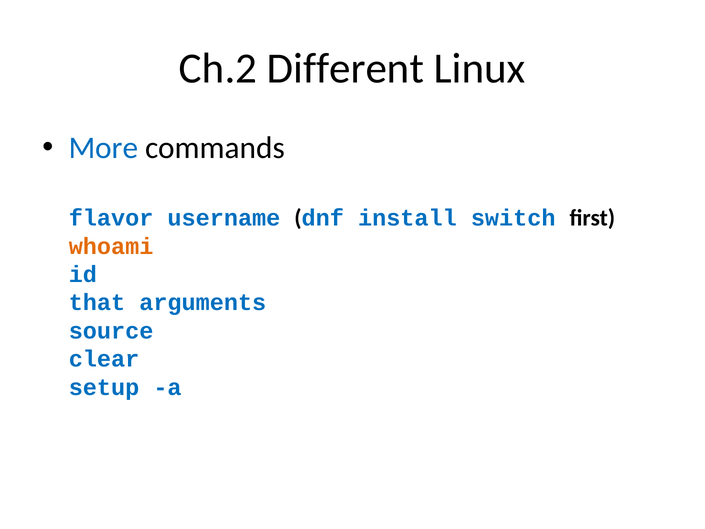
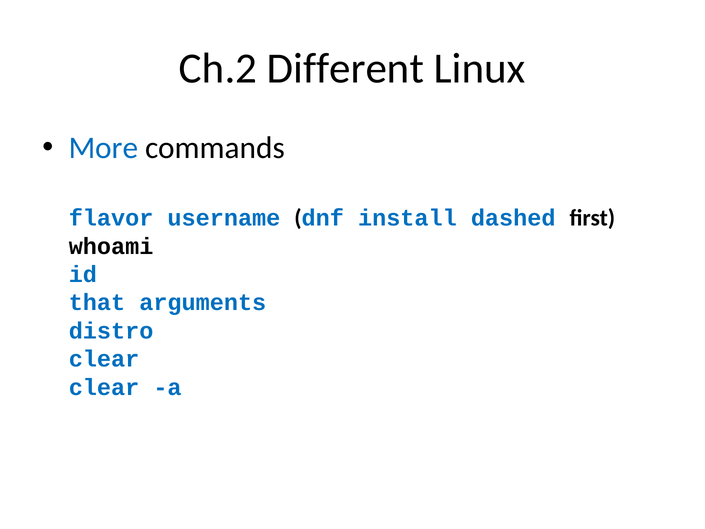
switch: switch -> dashed (513, 218)
whoami colour: orange -> black (111, 246)
source: source -> distro (111, 331)
setup: setup -> clear (104, 387)
